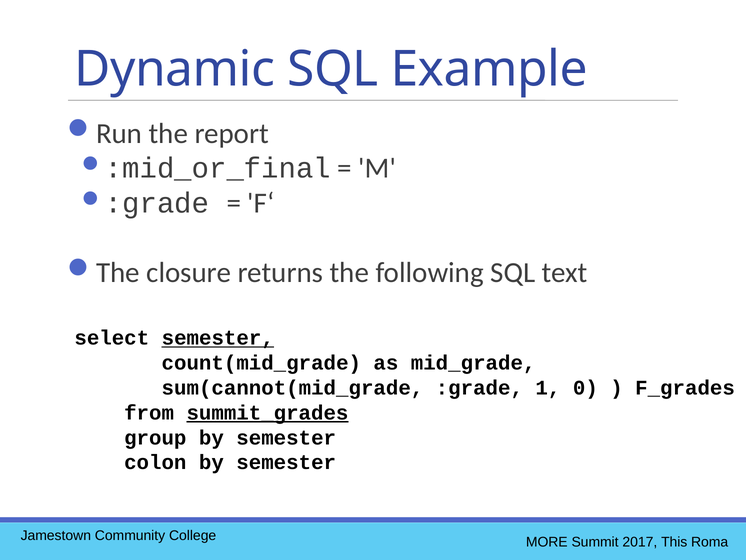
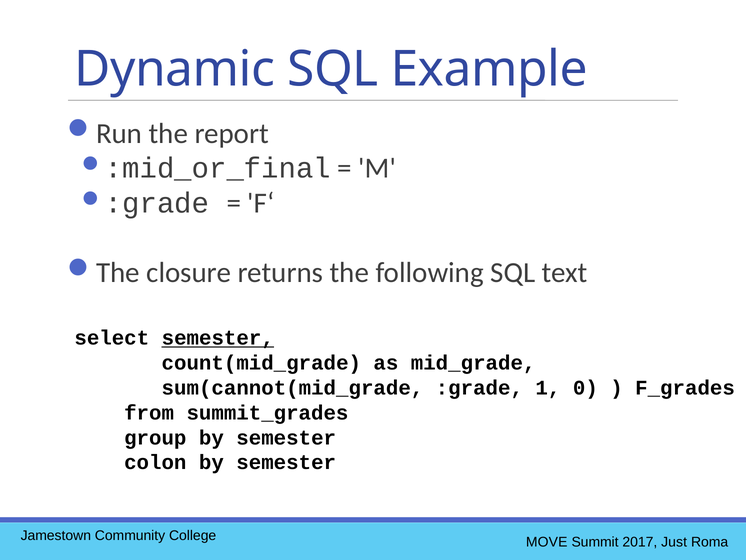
summit_grades underline: present -> none (267, 412)
MORE: MORE -> MOVE (547, 541)
This: This -> Just (674, 541)
